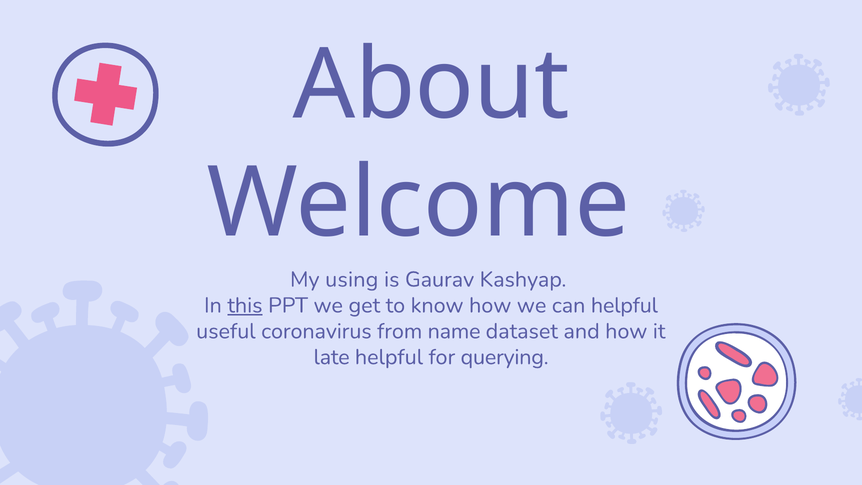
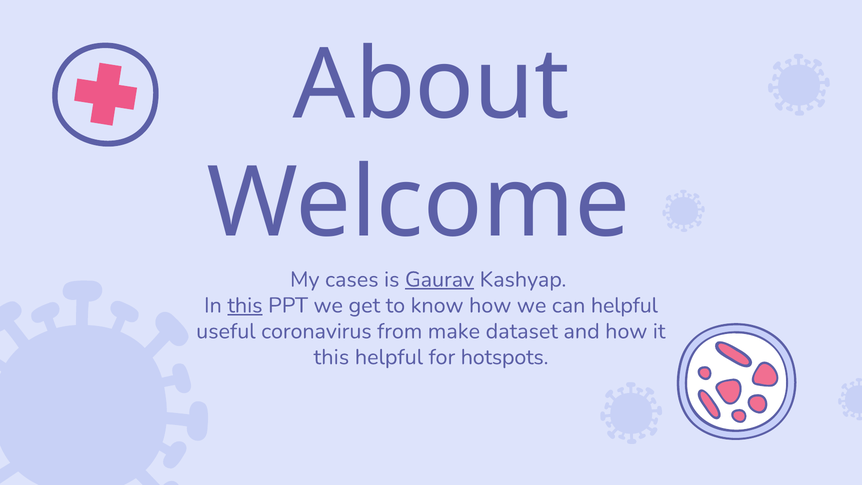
using: using -> cases (352, 279)
Gaurav underline: none -> present (440, 279)
name: name -> make (454, 331)
late: late -> this (331, 357)
querying: querying -> hotspots (505, 357)
